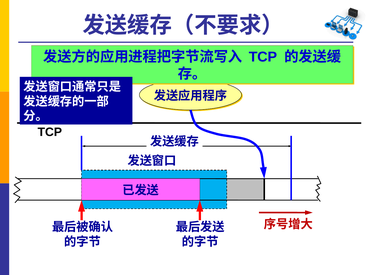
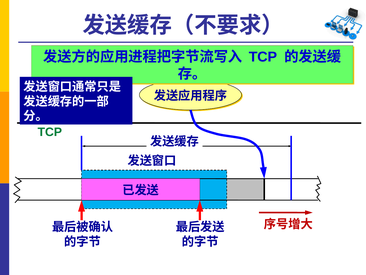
TCP colour: black -> green (50, 132)
